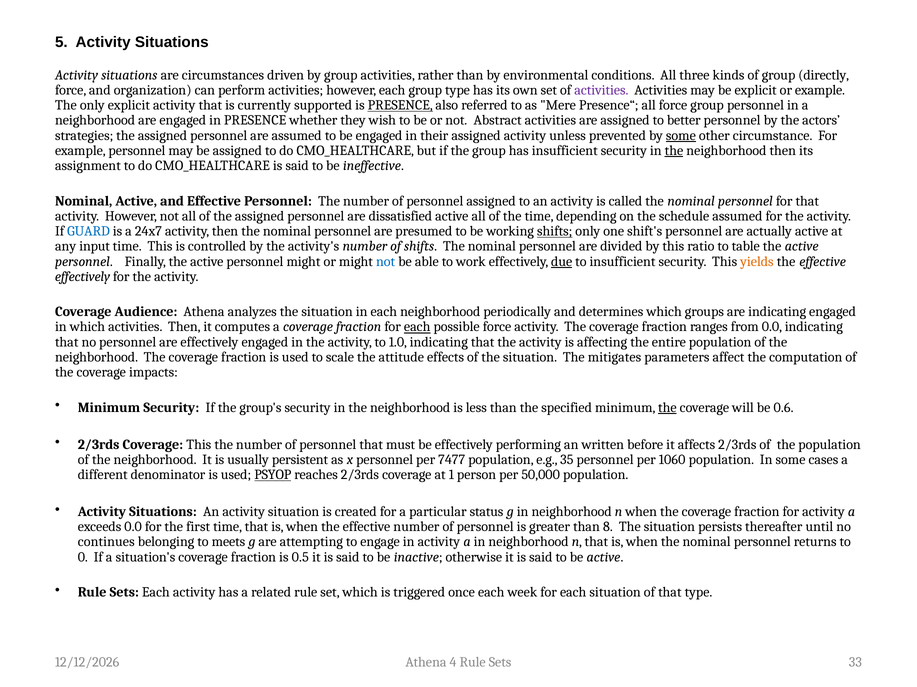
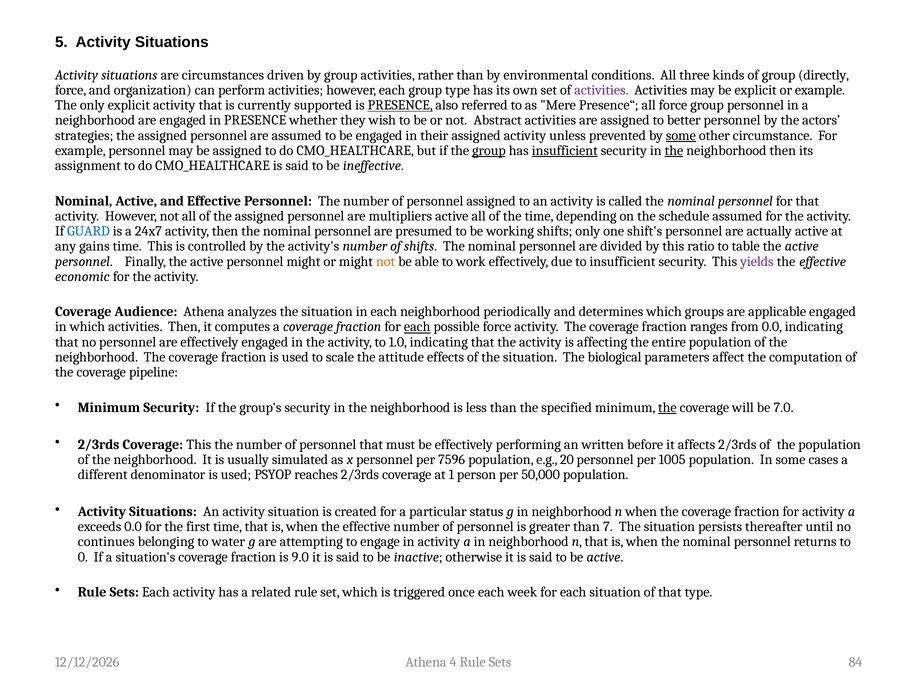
group underline: none -> present (489, 151)
insufficient underline: none -> present (565, 151)
dissatisfied: dissatisfied -> multipliers (400, 216)
shifts underline: present -> none (555, 231)
input: input -> gains (94, 247)
not colour: blue -> orange (386, 262)
due underline: present -> none (562, 262)
yields colour: orange -> purple (757, 262)
effectively: effectively -> economic (82, 277)
are indicating: indicating -> applicable (777, 312)
mitigates: mitigates -> biological (615, 357)
impacts: impacts -> pipeline (154, 373)
0.6: 0.6 -> 7.0 (784, 408)
persistent: persistent -> simulated (300, 460)
7477: 7477 -> 7596 (452, 460)
35: 35 -> 20 (567, 460)
1060: 1060 -> 1005 (672, 460)
PSYOP underline: present -> none (273, 475)
8: 8 -> 7 (608, 527)
meets: meets -> water (228, 542)
0.5: 0.5 -> 9.0 (300, 558)
33: 33 -> 84 (855, 663)
